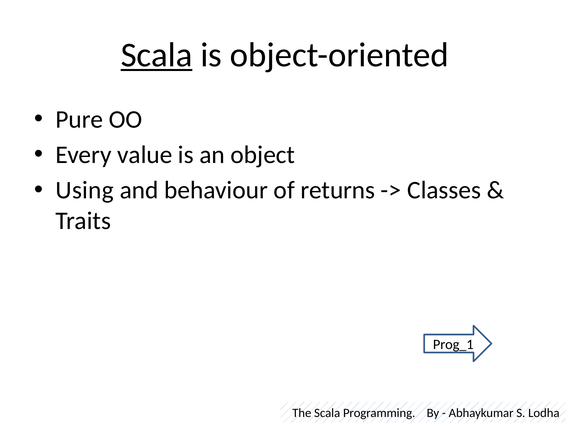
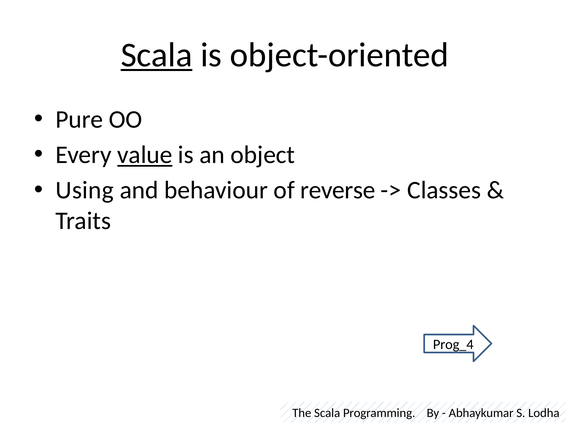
value underline: none -> present (145, 155)
returns: returns -> reverse (338, 191)
Prog_1: Prog_1 -> Prog_4 (453, 345)
